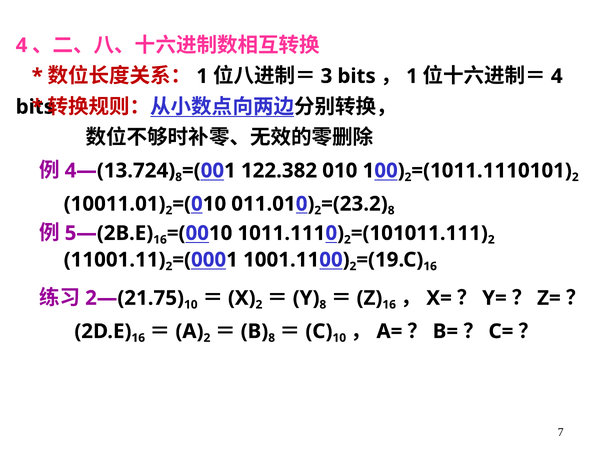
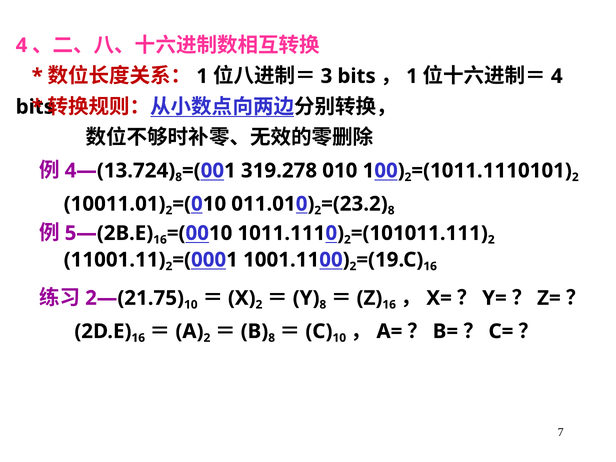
122.382: 122.382 -> 319.278 (279, 171)
